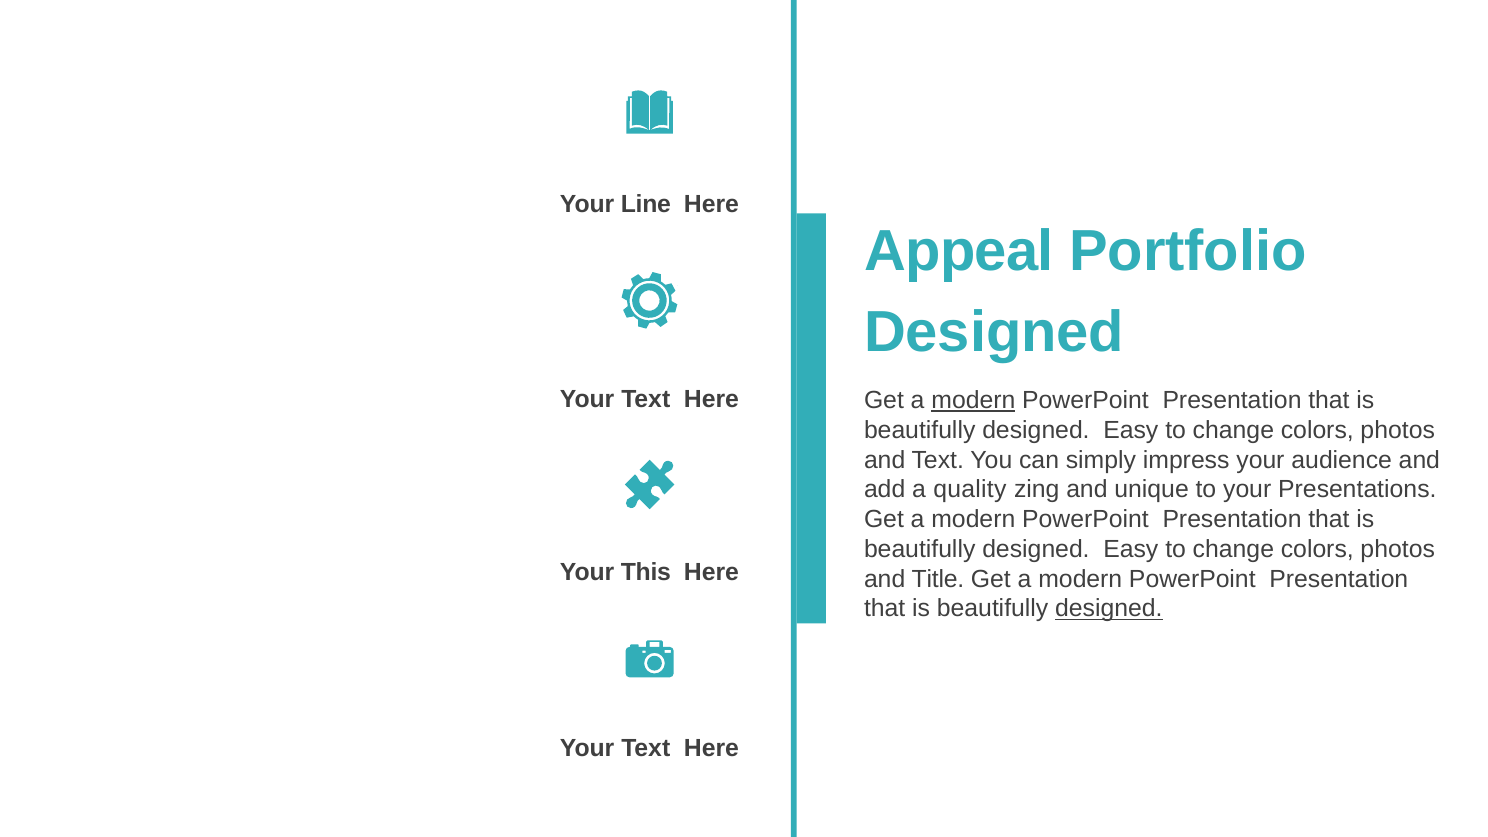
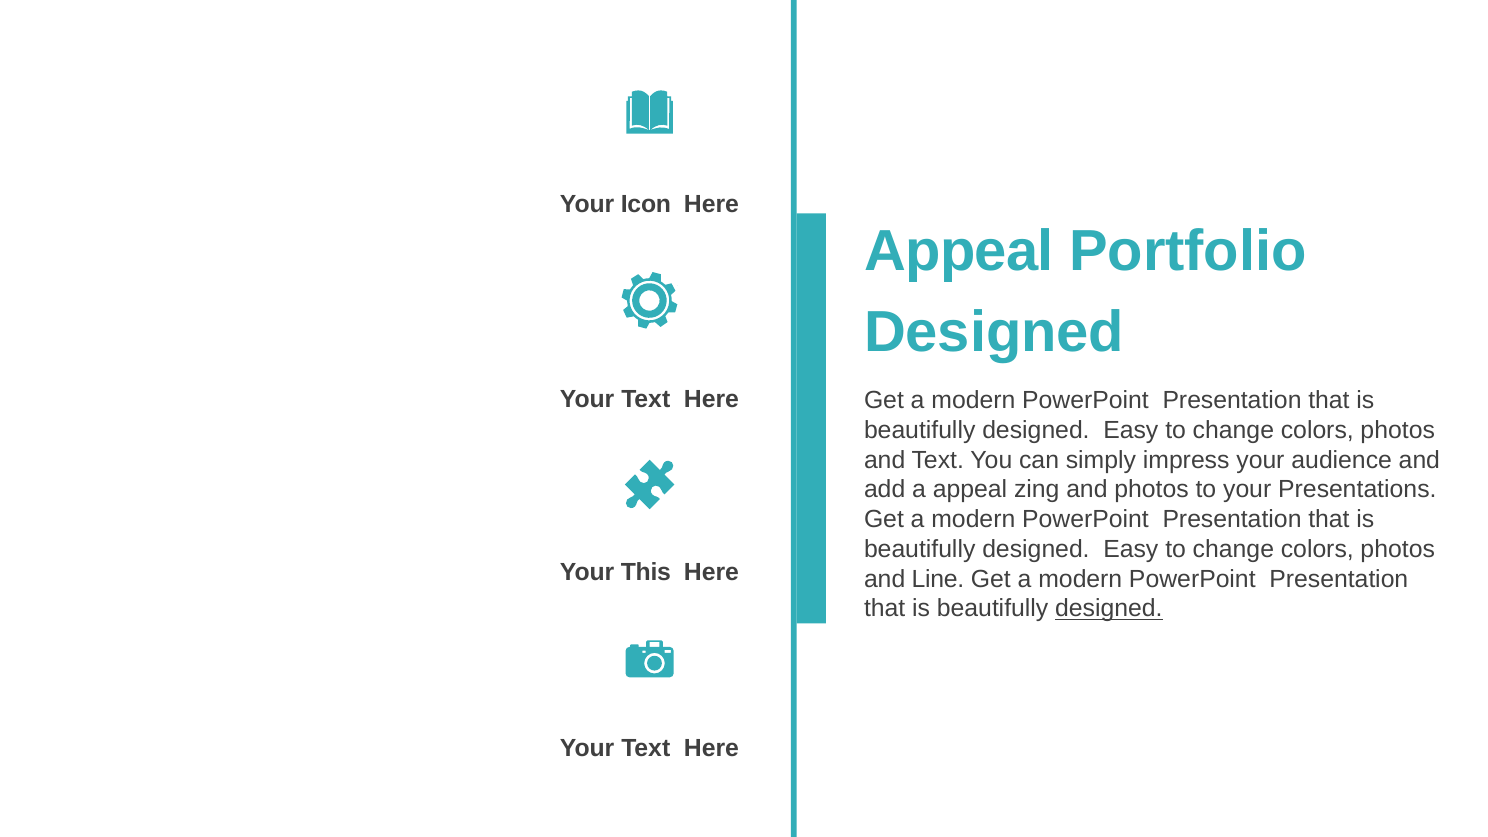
Line: Line -> Icon (646, 204)
modern underline: present -> none (973, 400)
a quality: quality -> appeal (970, 490)
and unique: unique -> photos (1152, 490)
Title: Title -> Line (938, 579)
